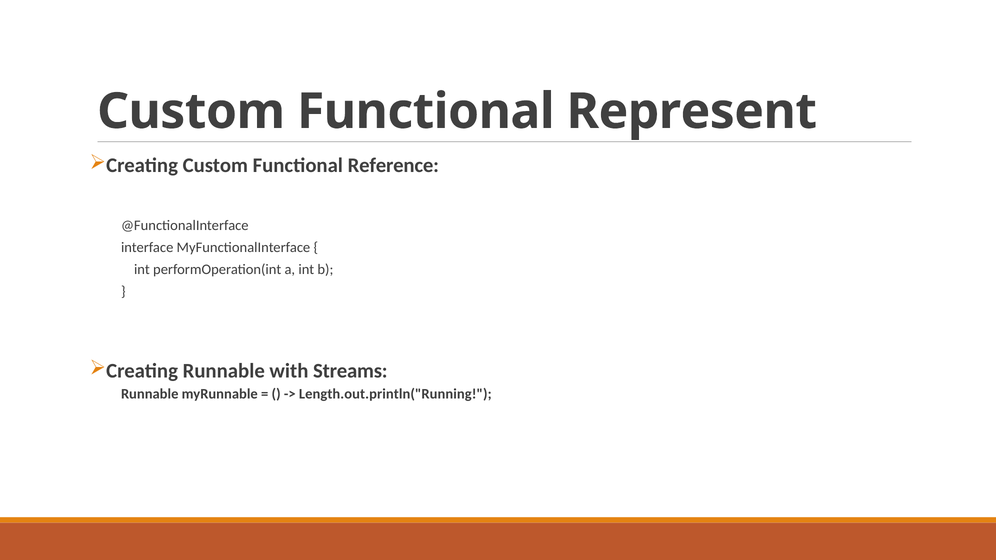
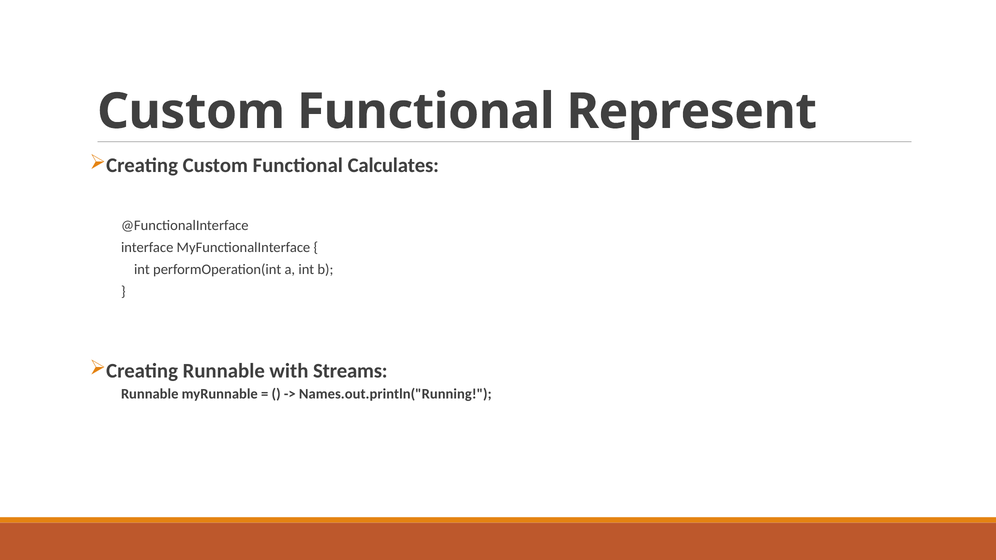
Reference: Reference -> Calculates (393, 166)
Length.out.println("Running: Length.out.println("Running -> Names.out.println("Running (395, 394)
